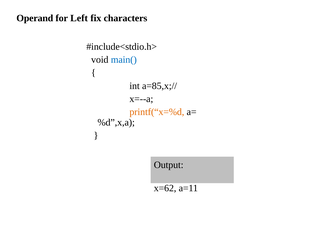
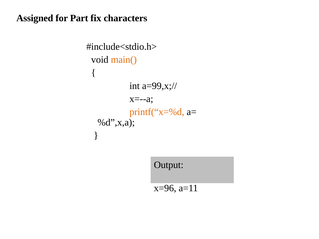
Operand: Operand -> Assigned (35, 18)
Left: Left -> Part (79, 18)
main( colour: blue -> orange (124, 60)
a=85,x;//: a=85,x;// -> a=99,x;// (160, 86)
x=62: x=62 -> x=96 (165, 188)
